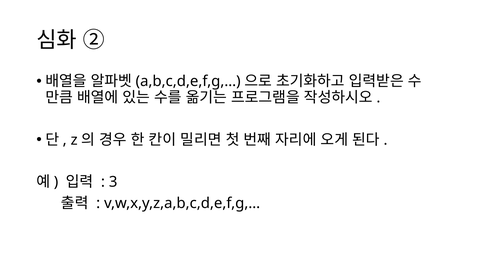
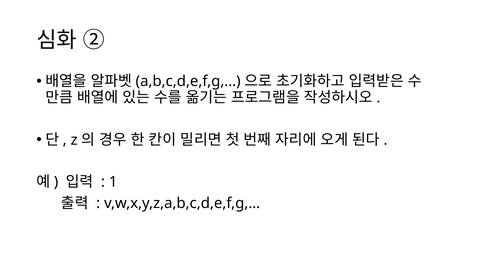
3: 3 -> 1 (113, 182)
